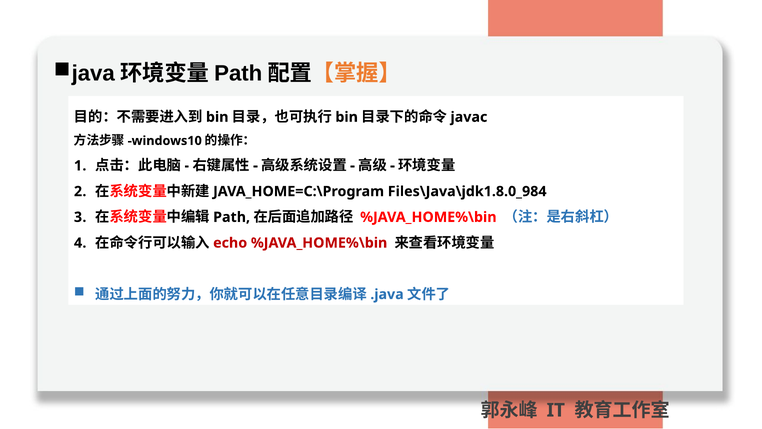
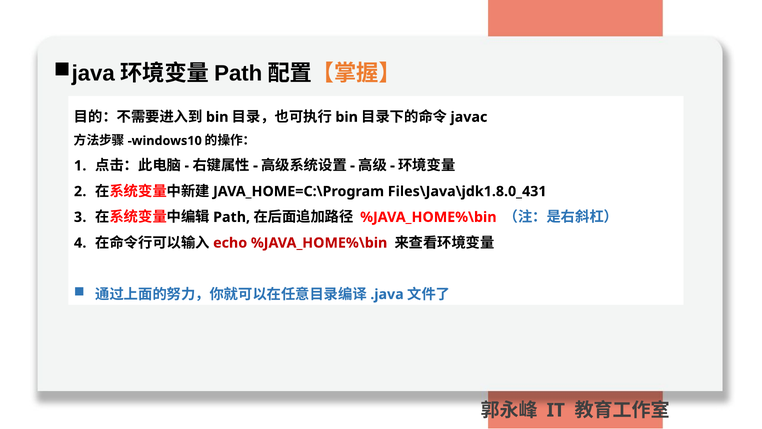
Files\Java\jdk1.8.0_984: Files\Java\jdk1.8.0_984 -> Files\Java\jdk1.8.0_431 (467, 191)
